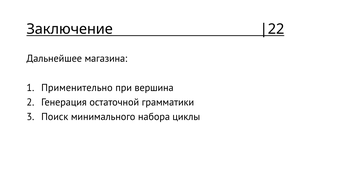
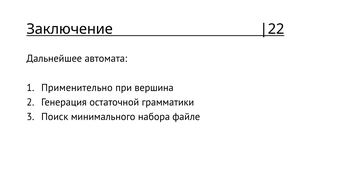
магазина: магазина -> автомата (106, 59)
циклы: циклы -> файле (186, 117)
